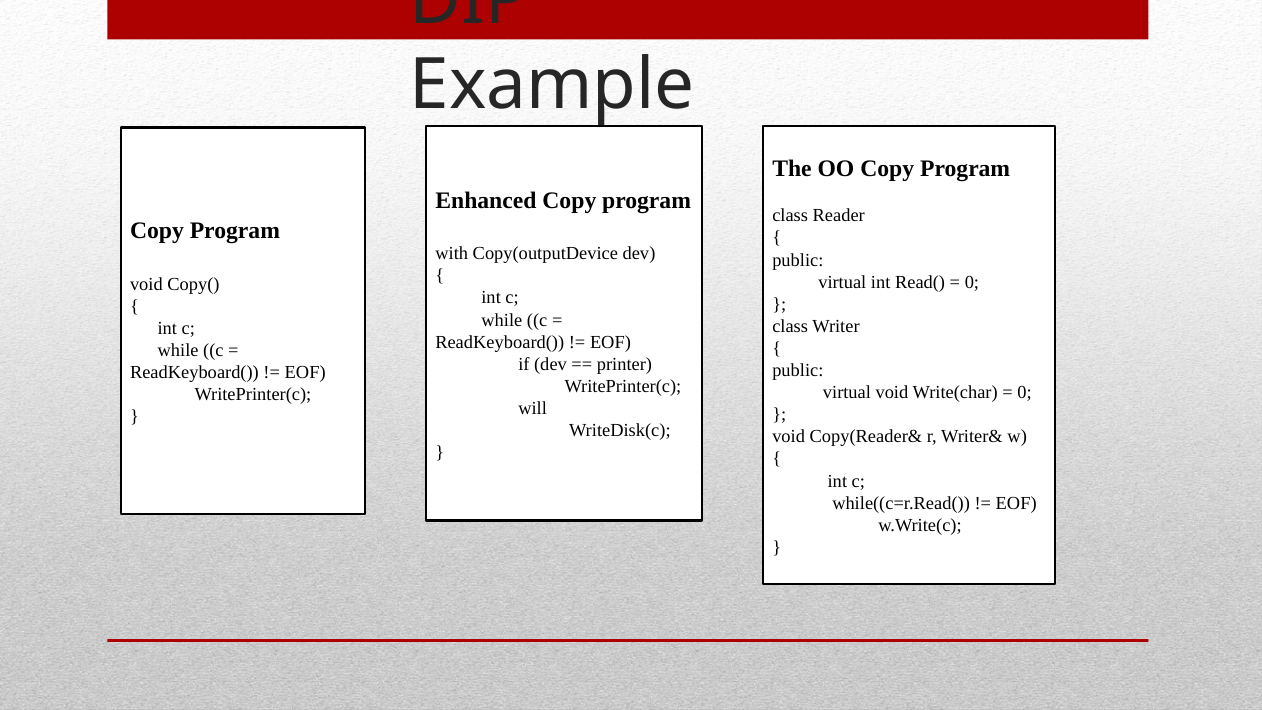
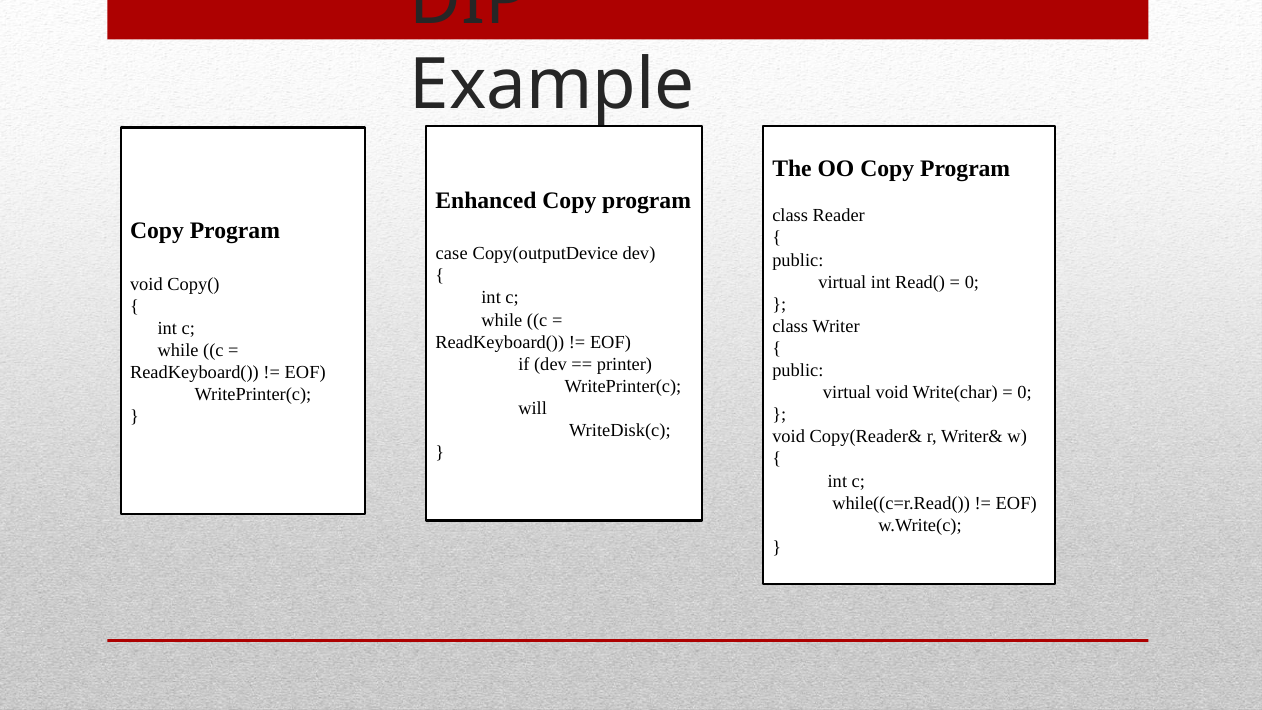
with: with -> case (452, 254)
